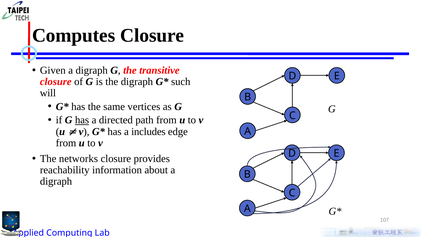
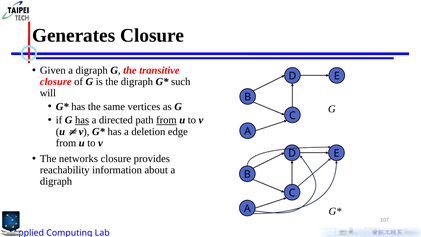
Computes: Computes -> Generates (74, 35)
from underline: none -> present (166, 120)
includes: includes -> deletion (148, 131)
